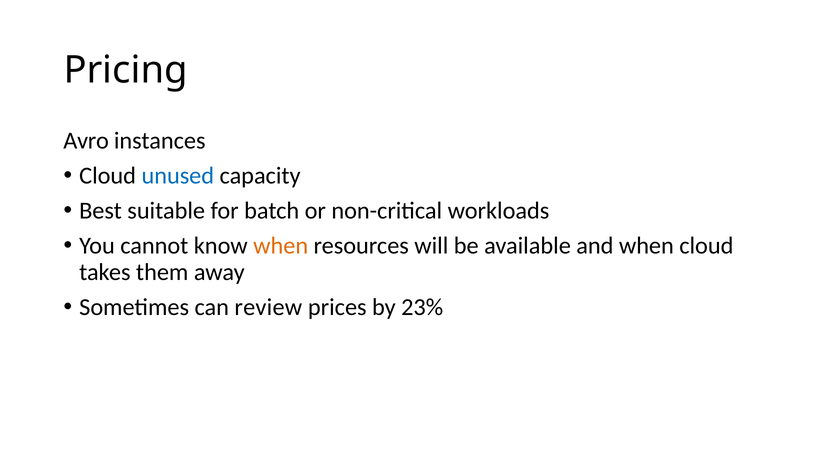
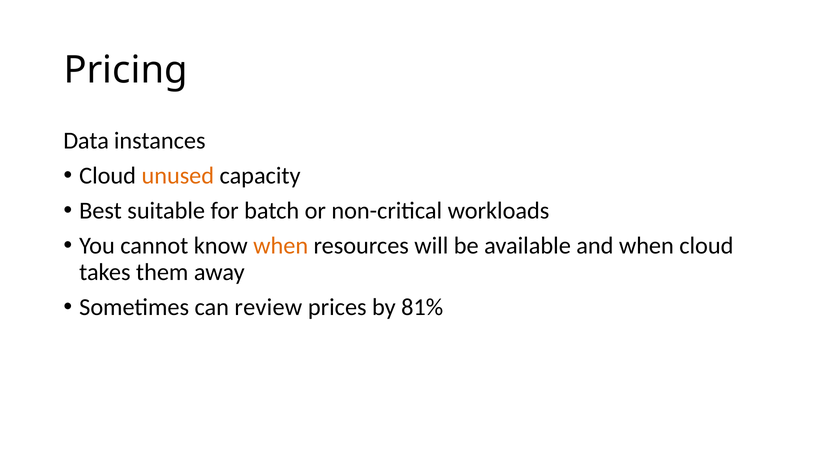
Avro: Avro -> Data (86, 141)
unused colour: blue -> orange (178, 176)
23%: 23% -> 81% (422, 307)
